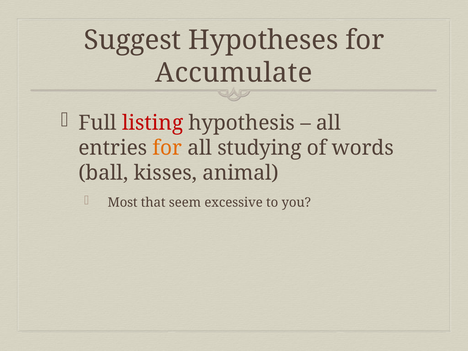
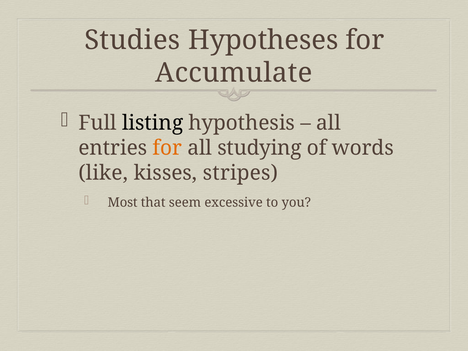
Suggest: Suggest -> Studies (132, 40)
listing colour: red -> black (153, 123)
ball: ball -> like (103, 173)
animal: animal -> stripes (240, 173)
